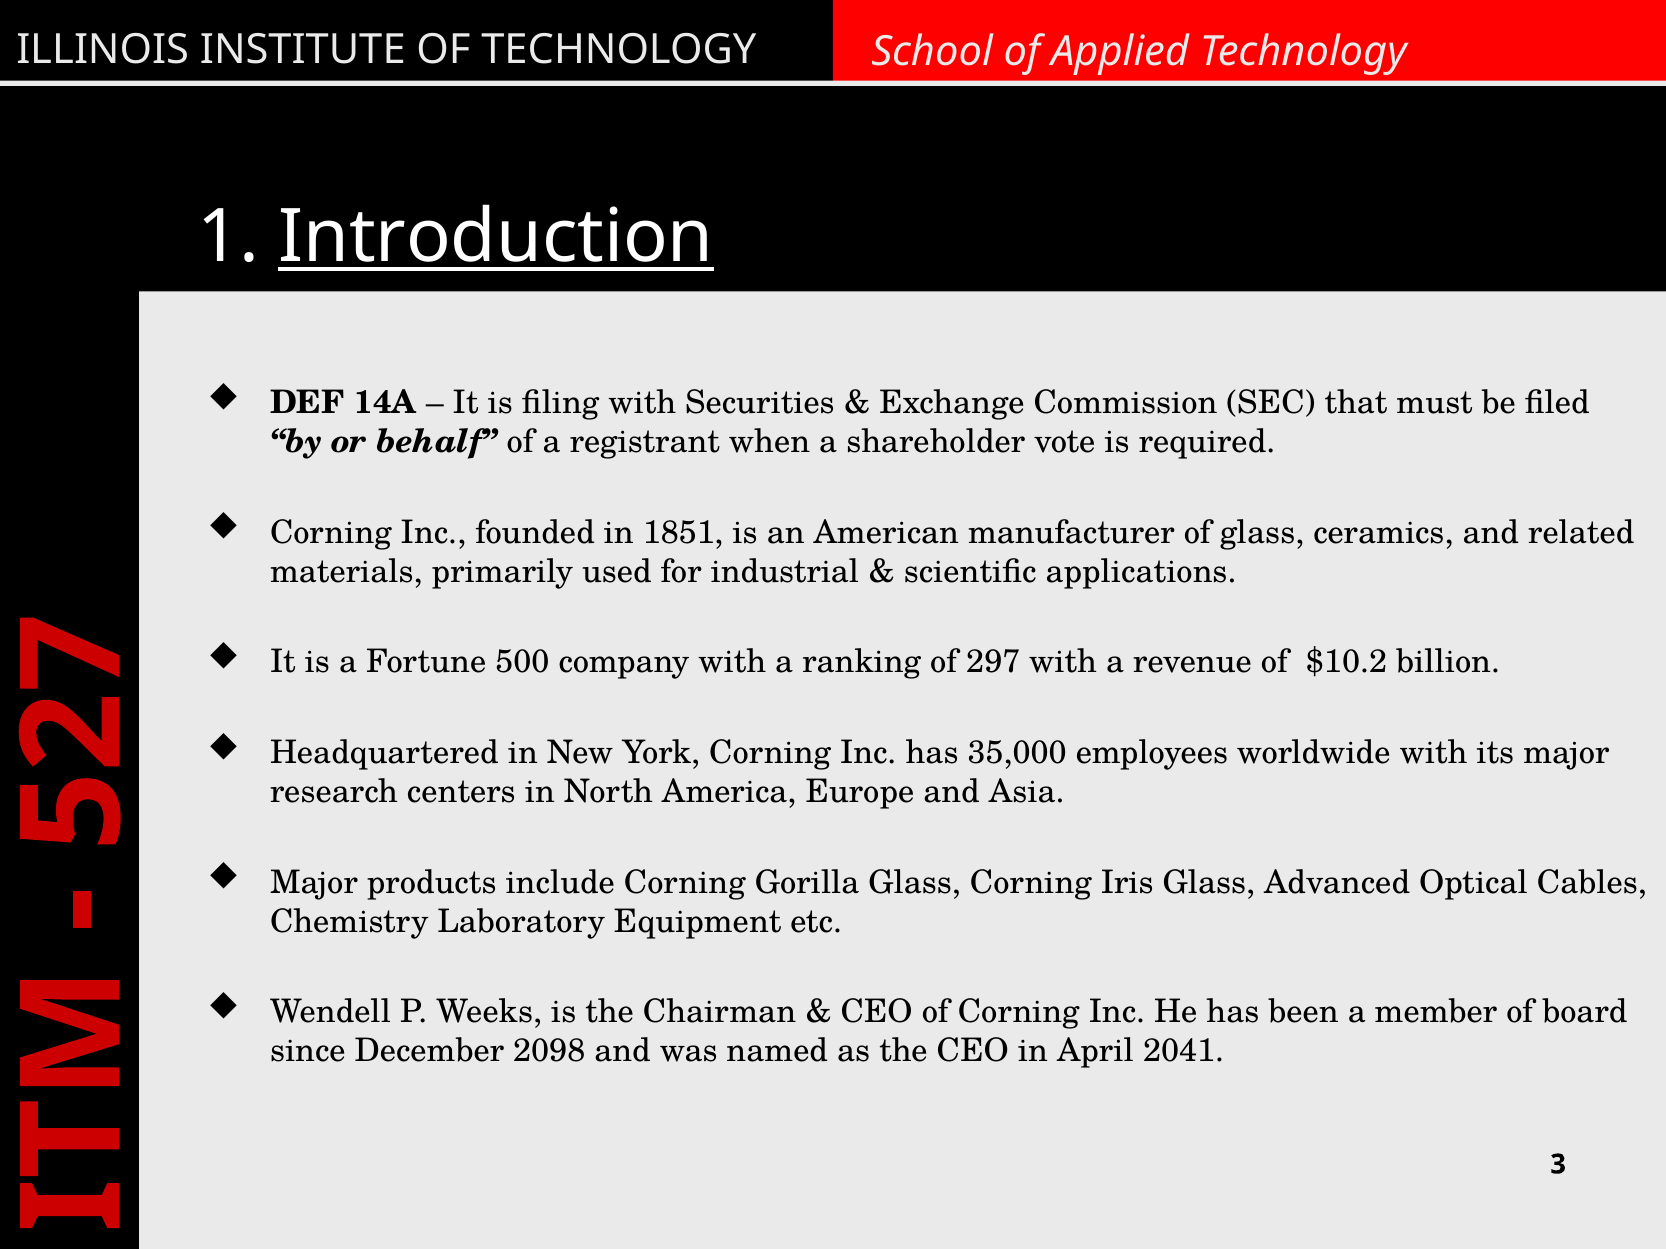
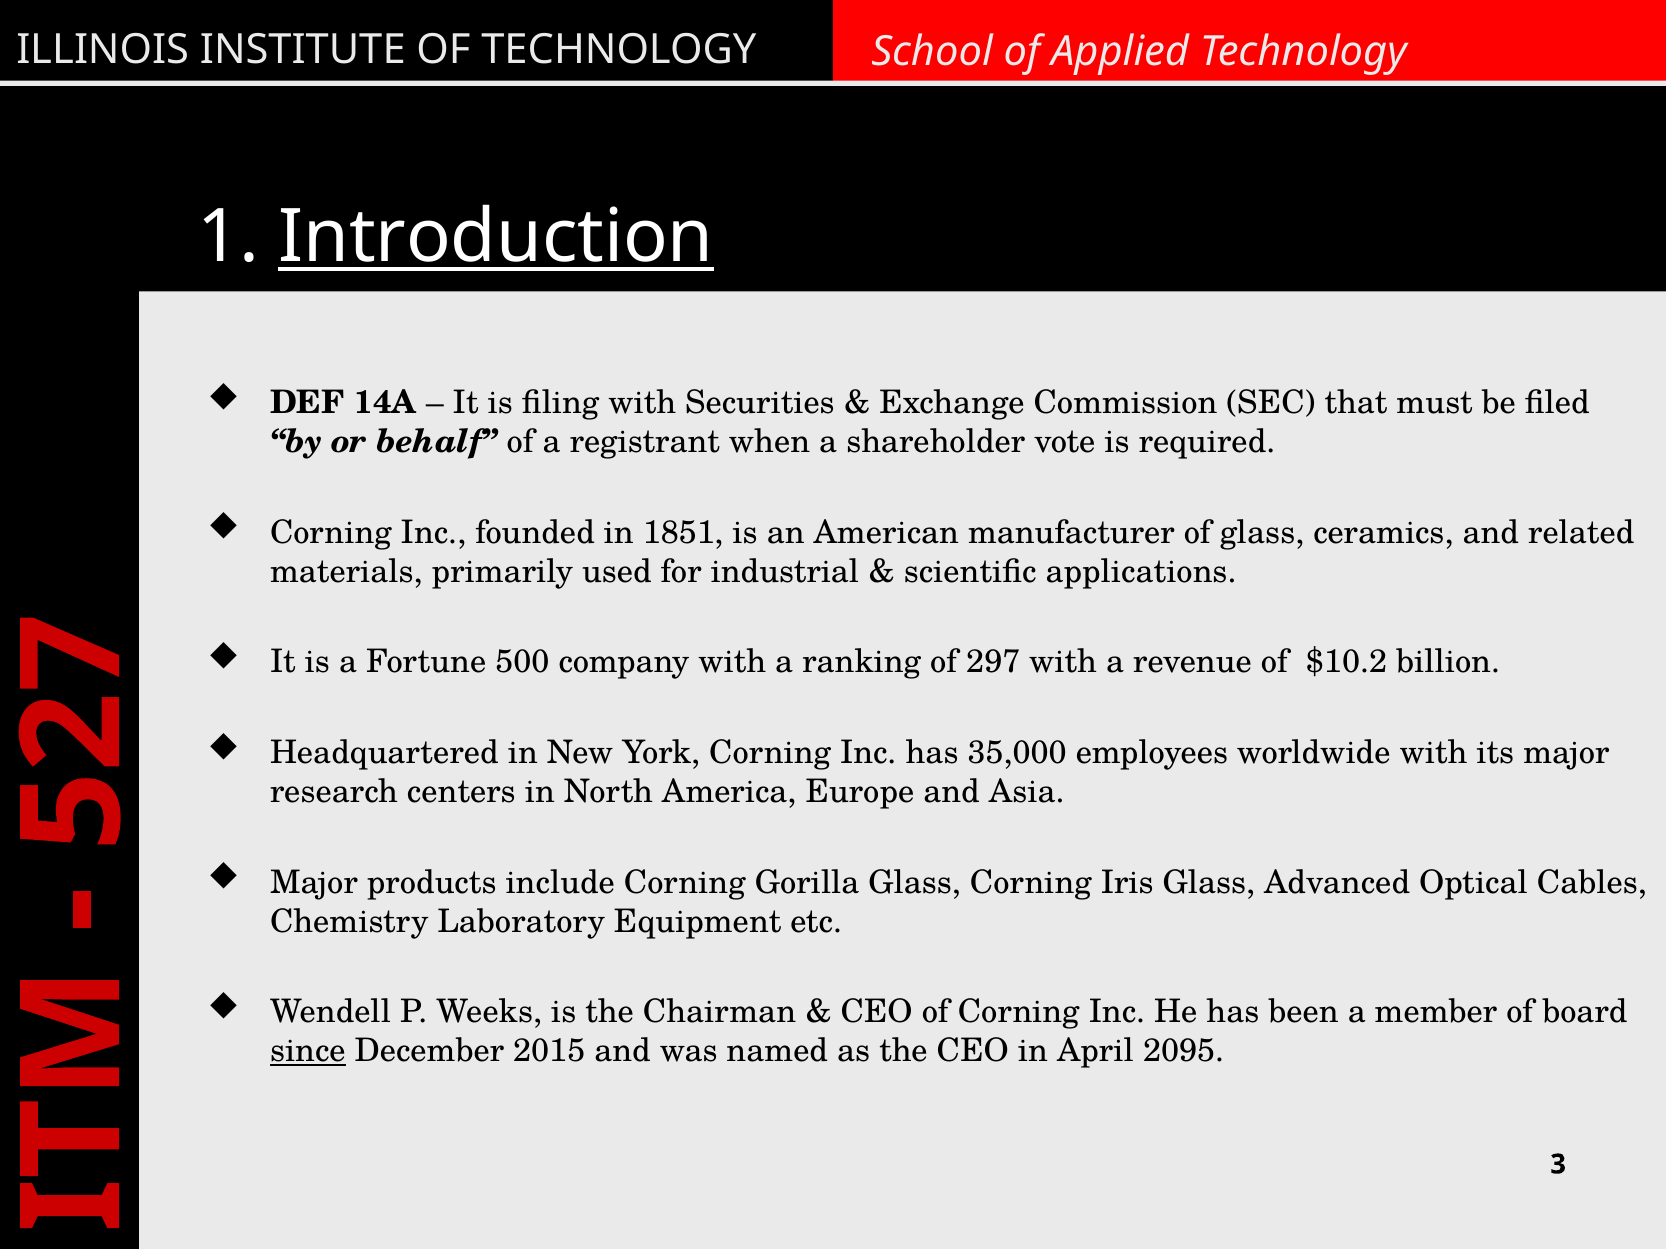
since underline: none -> present (308, 1051)
2098: 2098 -> 2015 (549, 1051)
2041: 2041 -> 2095 (1184, 1051)
